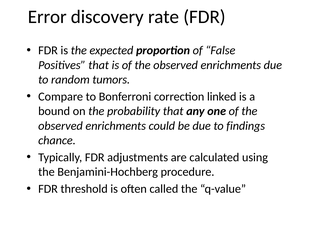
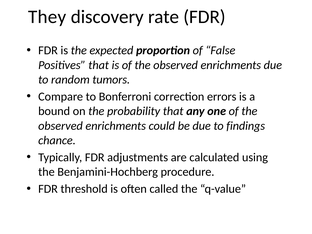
Error: Error -> They (47, 17)
linked: linked -> errors (222, 97)
